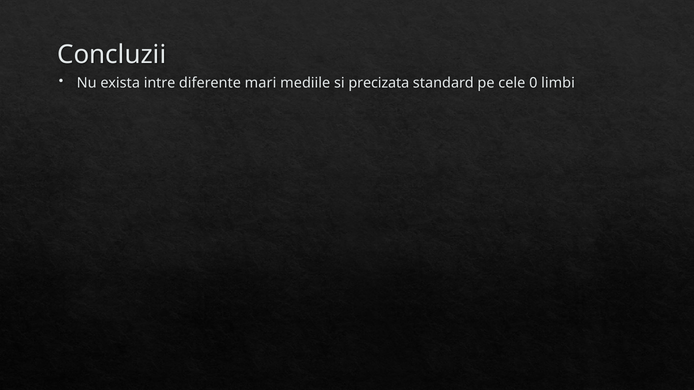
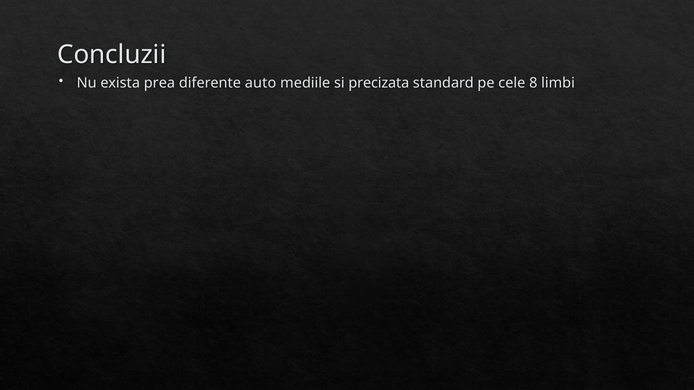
intre: intre -> prea (159, 83)
mari: mari -> auto (261, 83)
0: 0 -> 8 (533, 83)
